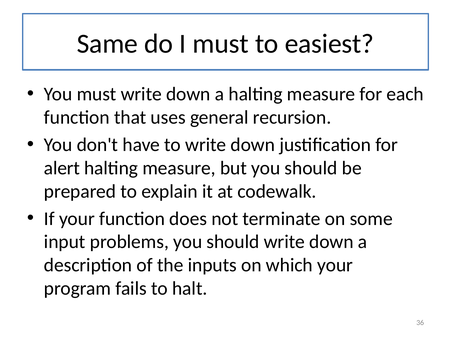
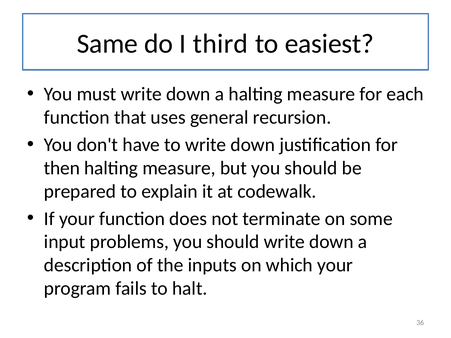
I must: must -> third (220, 44)
alert: alert -> then (62, 168)
